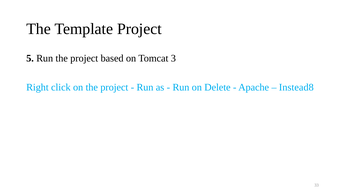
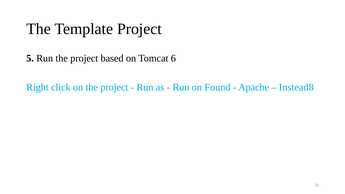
3: 3 -> 6 (173, 58)
Delete: Delete -> Found (217, 87)
